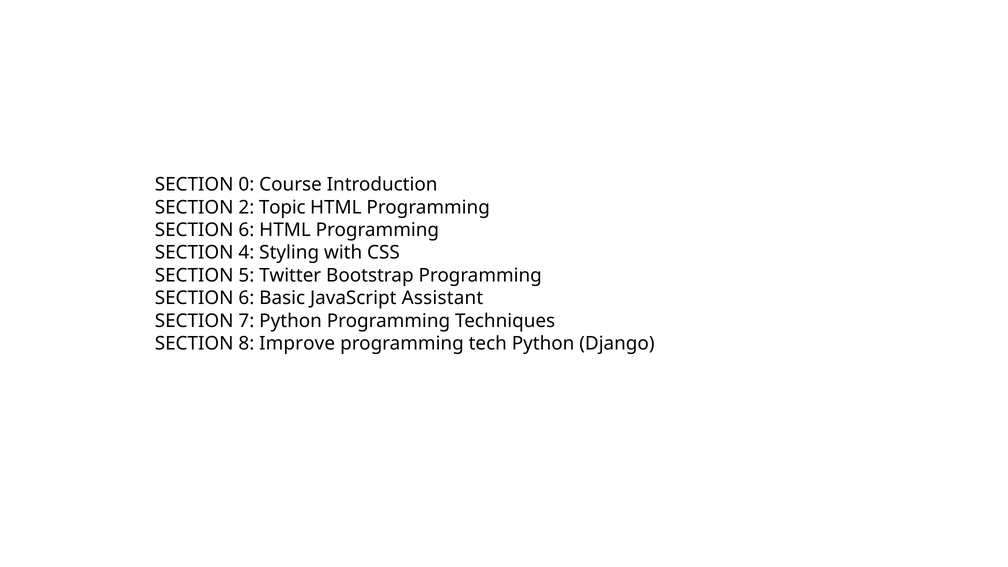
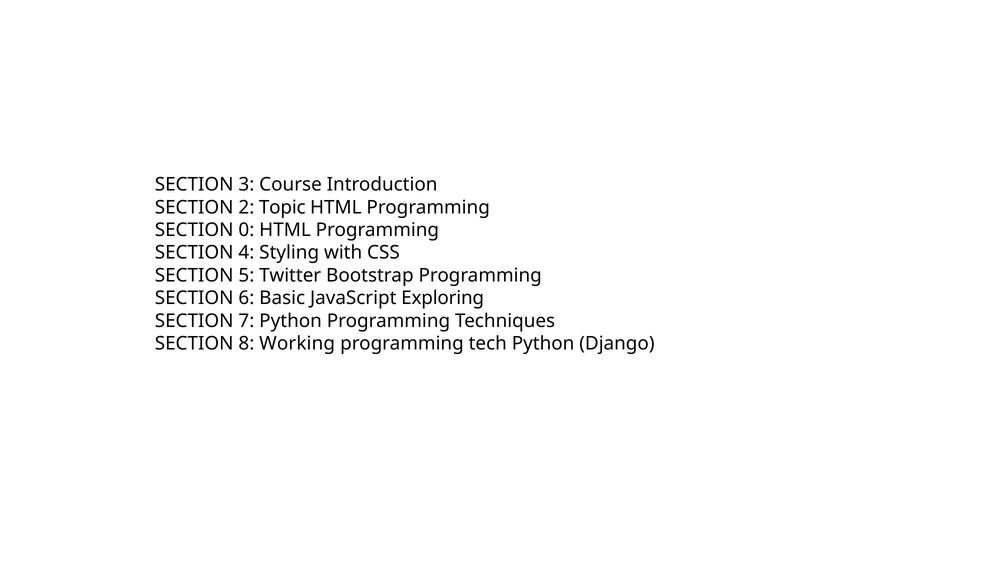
0: 0 -> 3 (246, 185)
6: 6 -> 0 (246, 230)
Assistant: Assistant -> Exploring (443, 298)
Improve: Improve -> Working (297, 343)
